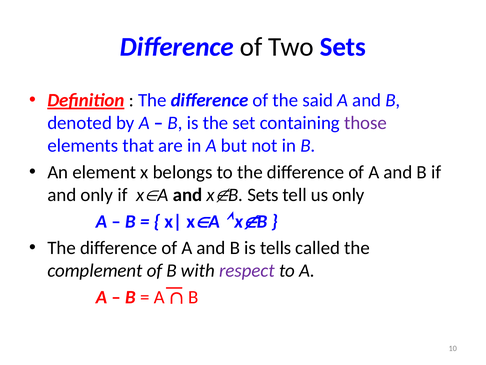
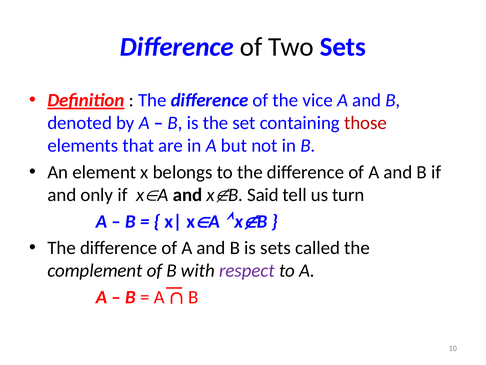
said: said -> vice (318, 100)
those colour: purple -> red (366, 123)
xB Sets: Sets -> Said (263, 195)
us only: only -> turn (348, 195)
is tells: tells -> sets (276, 248)
